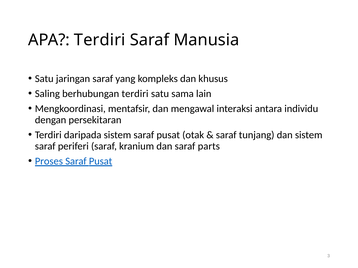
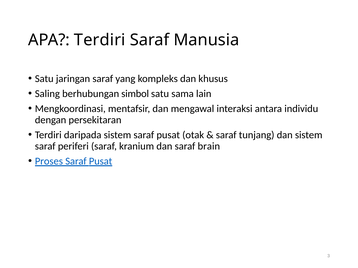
berhubungan terdiri: terdiri -> simbol (135, 94)
parts: parts -> brain (209, 146)
